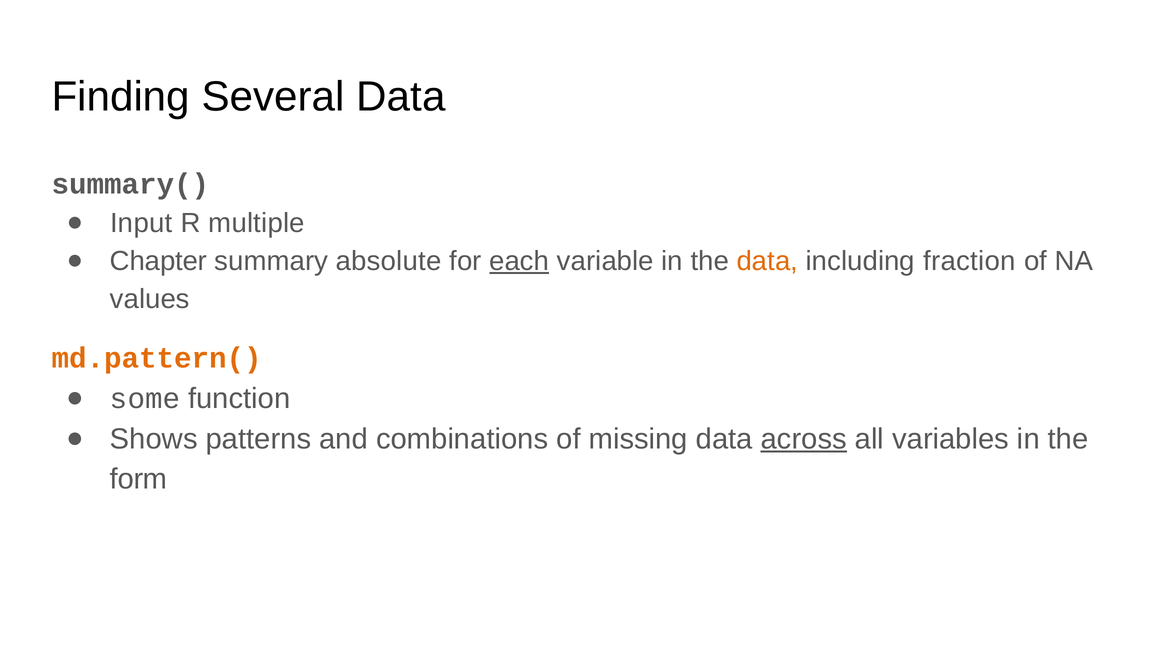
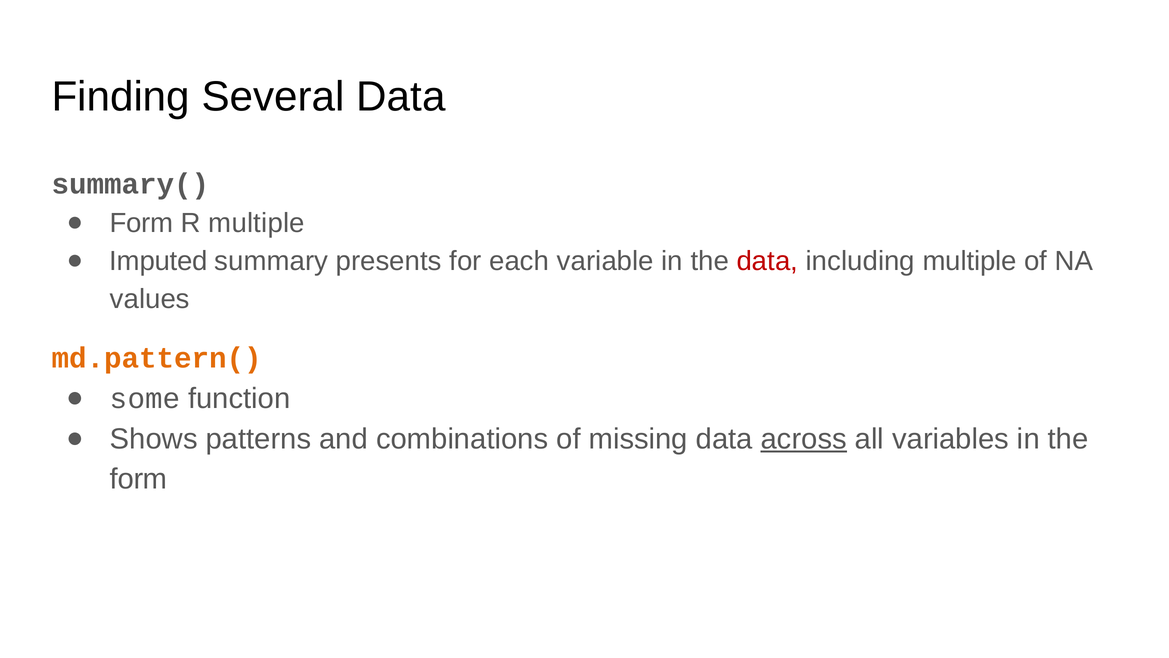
Input: Input -> Form (142, 223)
Chapter: Chapter -> Imputed (159, 261)
absolute: absolute -> presents (389, 261)
each underline: present -> none (519, 261)
data colour: orange -> red (767, 261)
including fraction: fraction -> multiple (970, 261)
